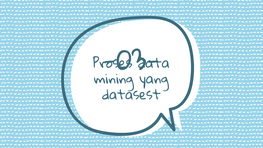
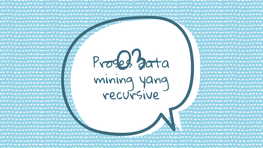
datasest: datasest -> recursive (131, 95)
